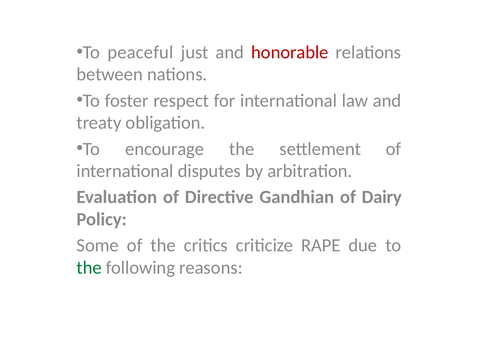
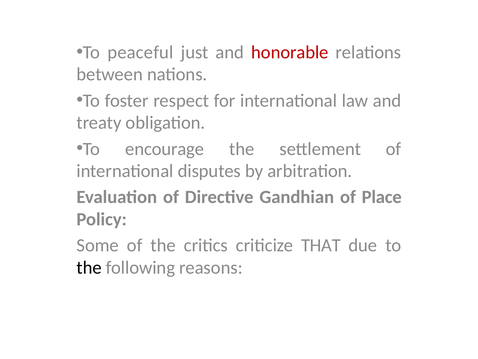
Dairy: Dairy -> Place (382, 197)
RAPE: RAPE -> THAT (321, 245)
the colour: green -> black (89, 267)
